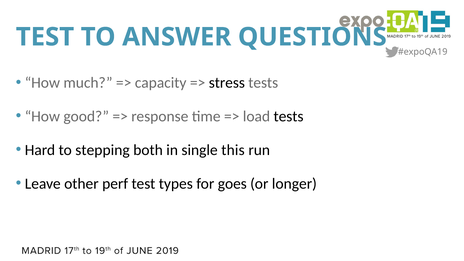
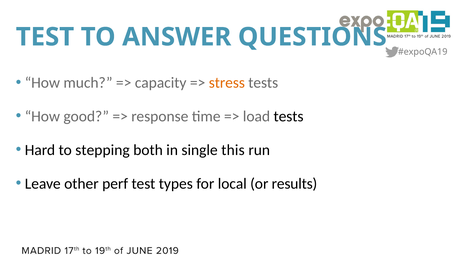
stress colour: black -> orange (227, 83)
goes: goes -> local (232, 184)
longer: longer -> results (294, 184)
